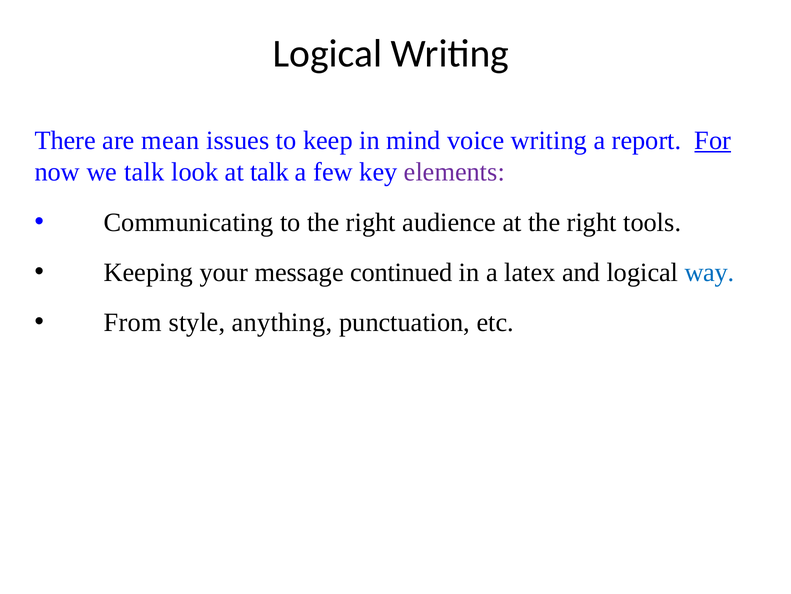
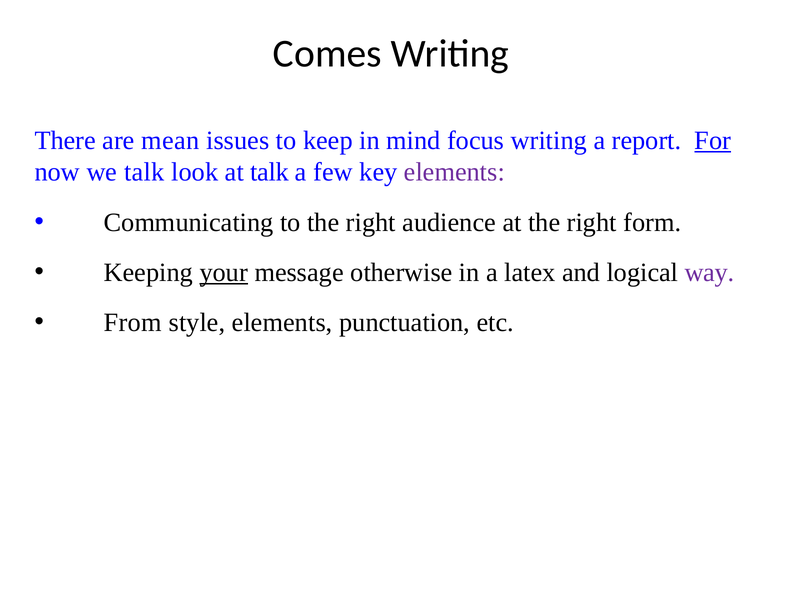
Logical: Logical -> Comes (327, 53)
voice: voice -> focus (476, 140)
tools: tools -> form (652, 222)
your underline: none -> present (224, 272)
continued: continued -> otherwise (401, 272)
way colour: blue -> purple (709, 272)
style anything: anything -> elements (282, 322)
